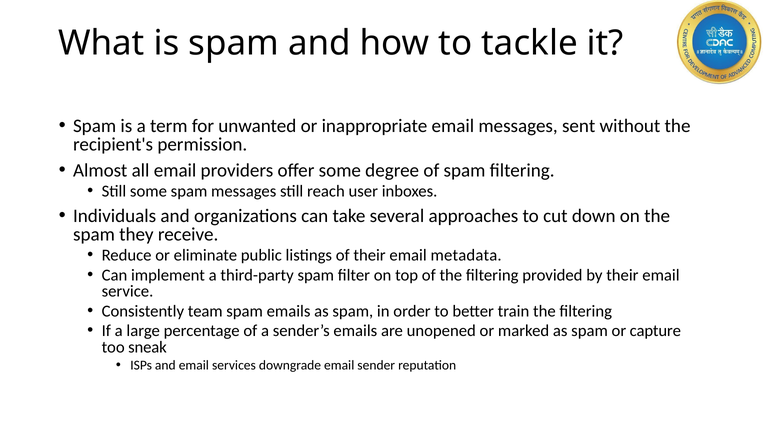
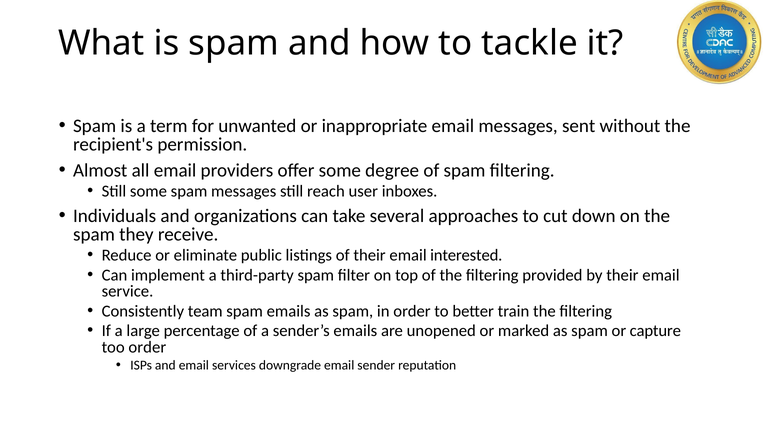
metadata: metadata -> interested (466, 255)
too sneak: sneak -> order (147, 347)
